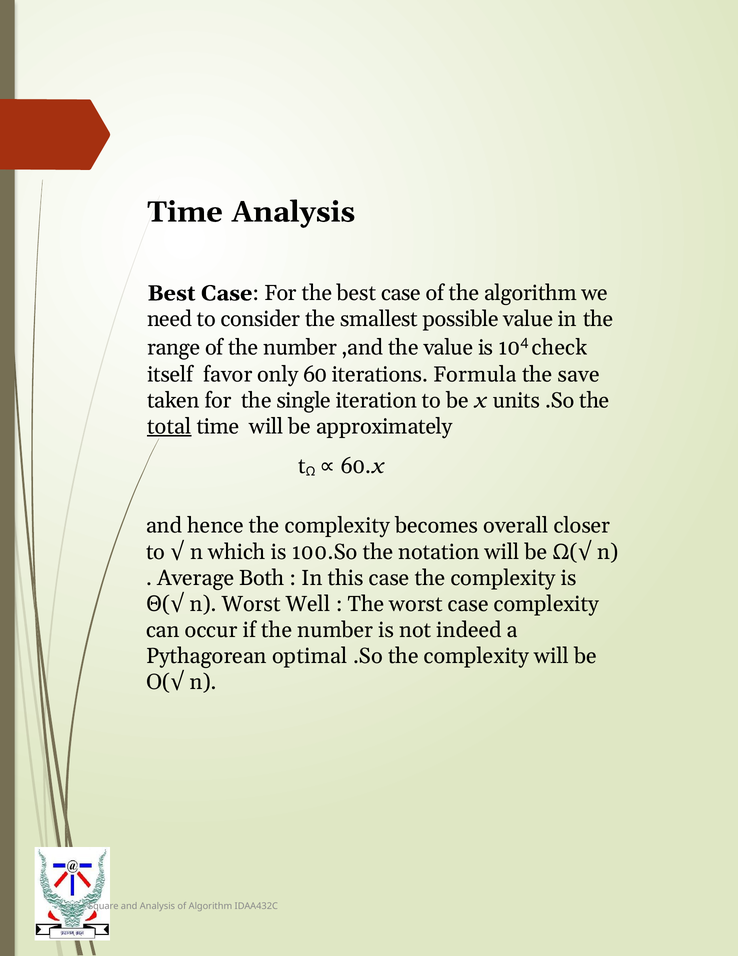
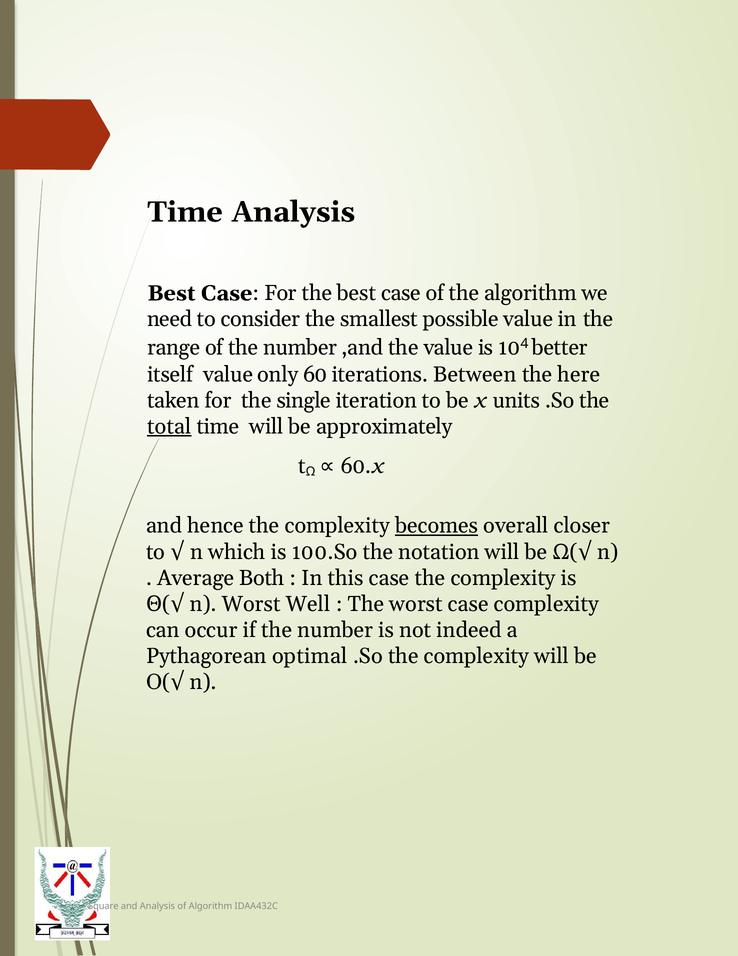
check: check -> better (560, 347)
itself favor: favor -> value (228, 374)
Formula: Formula -> Between (475, 374)
save: save -> here (579, 374)
becomes underline: none -> present (437, 525)
